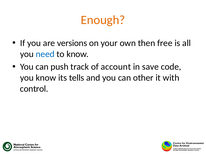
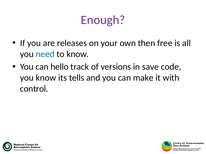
Enough colour: orange -> purple (103, 20)
versions: versions -> releases (72, 43)
push: push -> hello (60, 67)
account: account -> versions (116, 67)
other: other -> make (143, 78)
